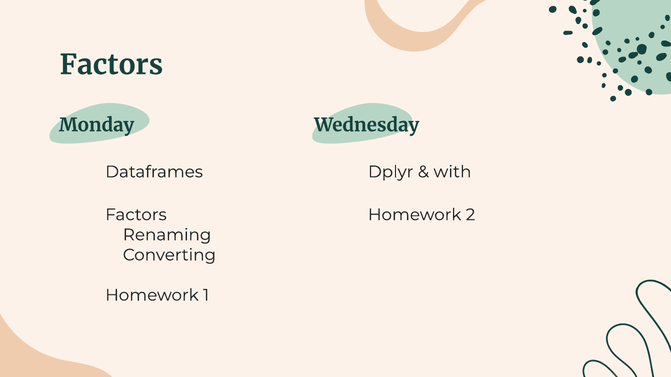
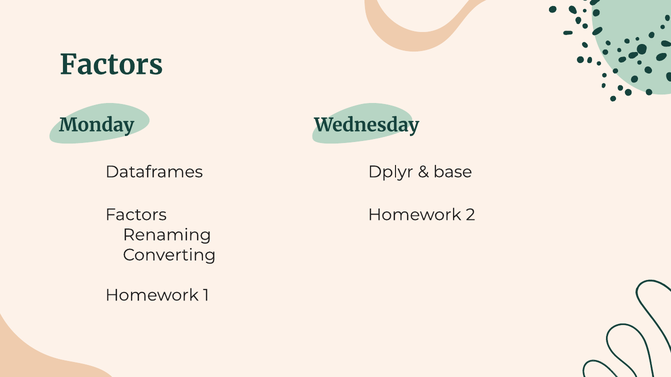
with: with -> base (453, 172)
